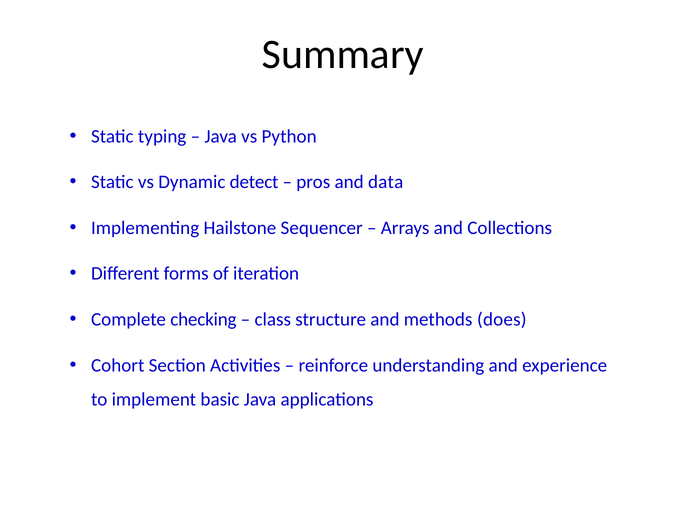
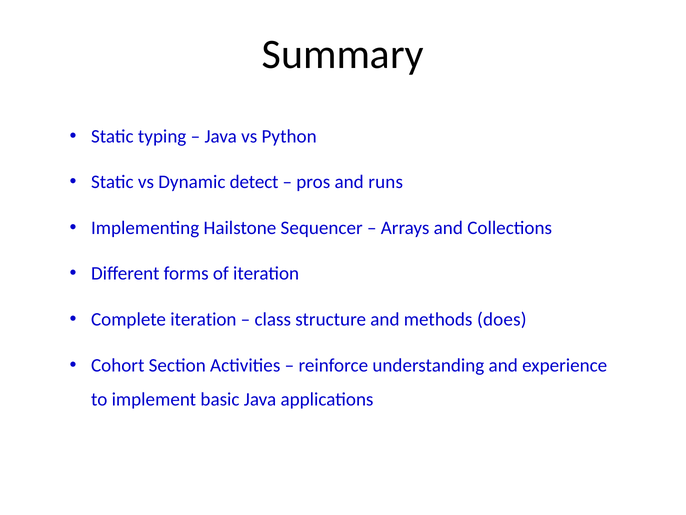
data: data -> runs (386, 182)
Complete checking: checking -> iteration (203, 319)
